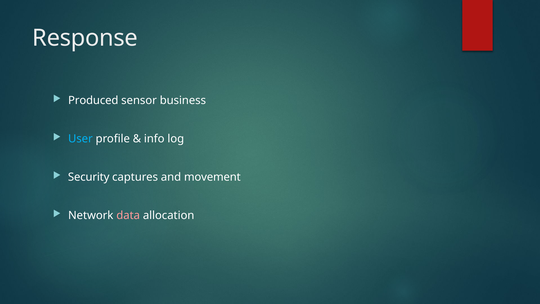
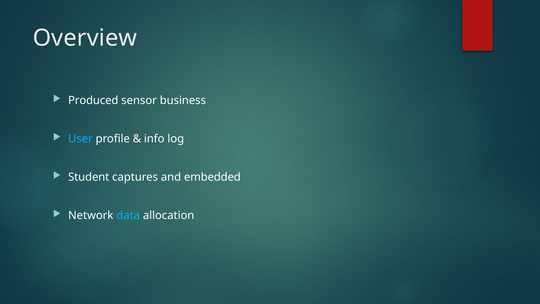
Response: Response -> Overview (85, 38)
Security: Security -> Student (89, 177)
movement: movement -> embedded (212, 177)
data colour: pink -> light blue (128, 215)
